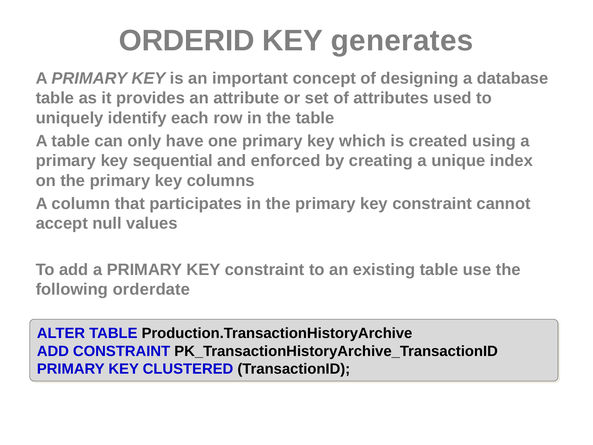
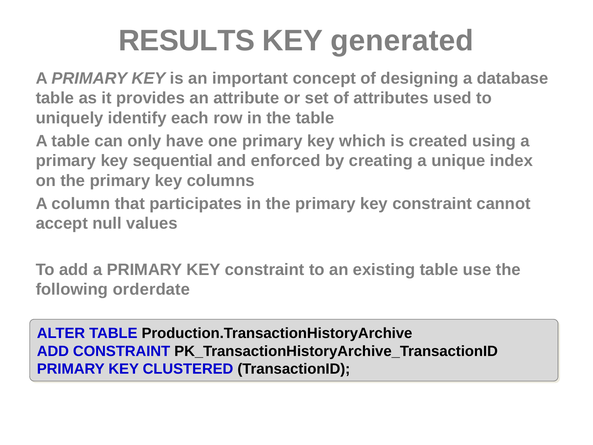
ORDERID: ORDERID -> RESULTS (187, 41)
generates: generates -> generated (402, 41)
